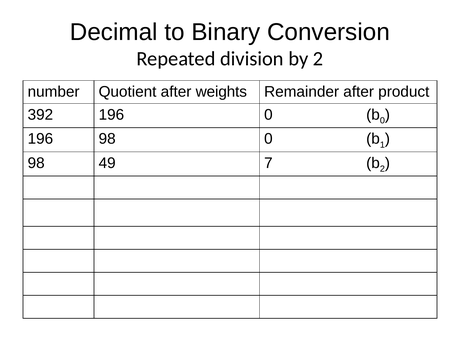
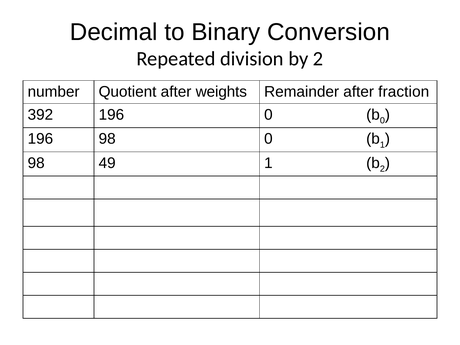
product: product -> fraction (404, 92)
49 7: 7 -> 1 (268, 163)
